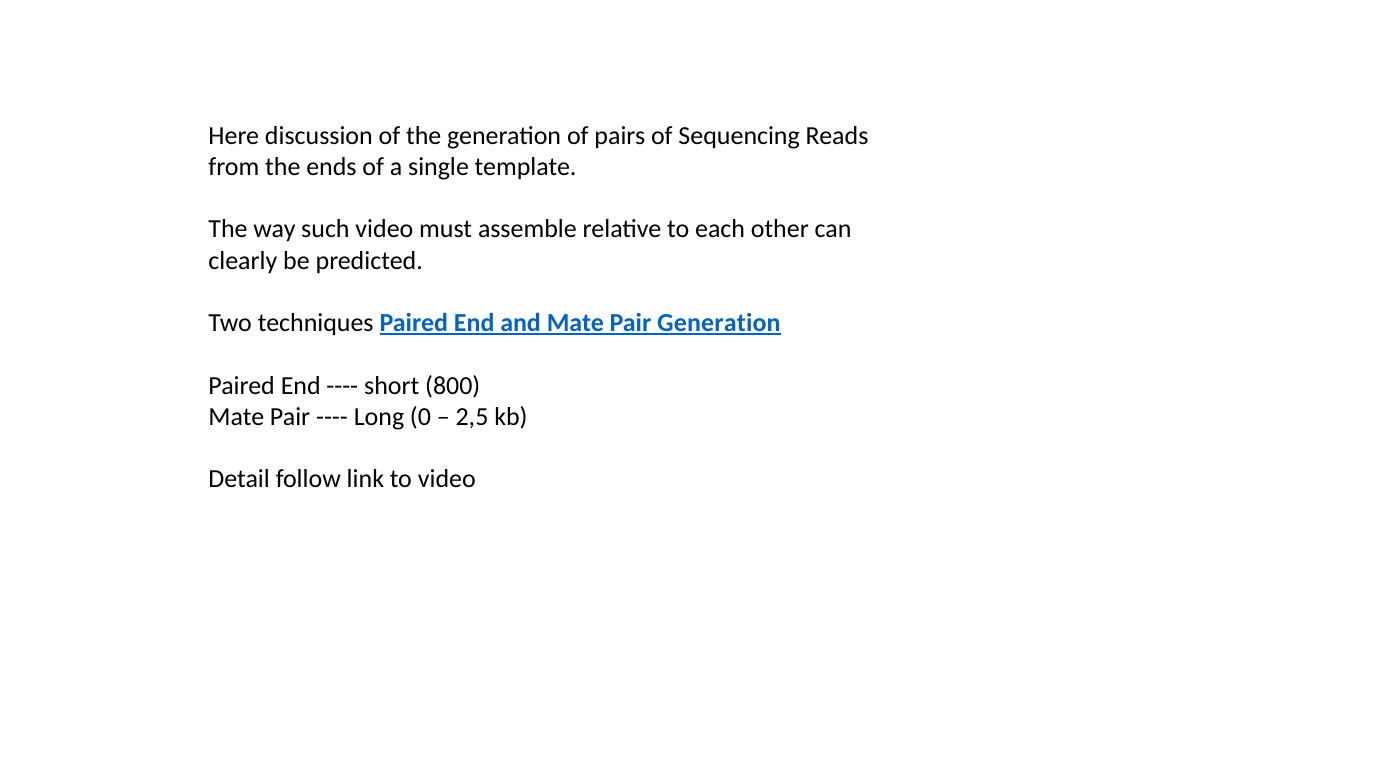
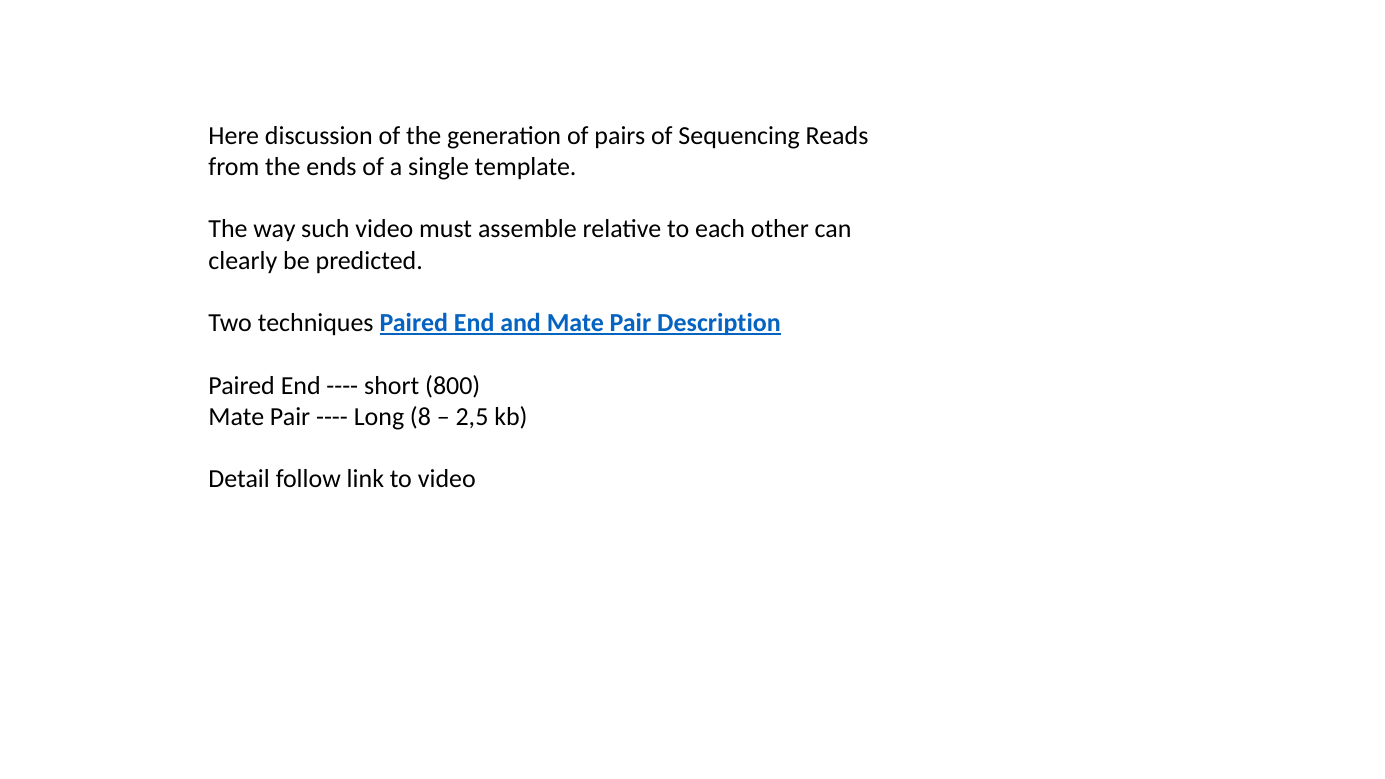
Pair Generation: Generation -> Description (719, 323)
0: 0 -> 8 (420, 417)
